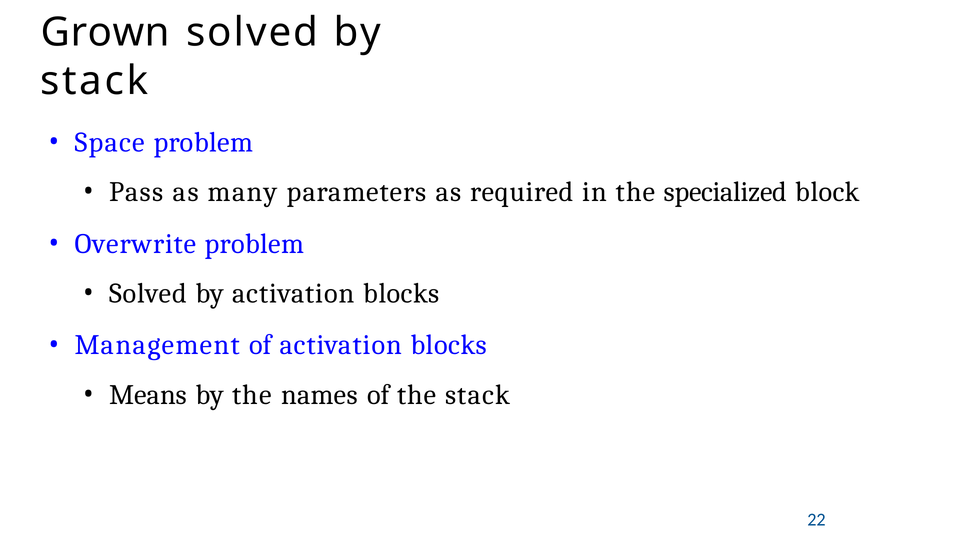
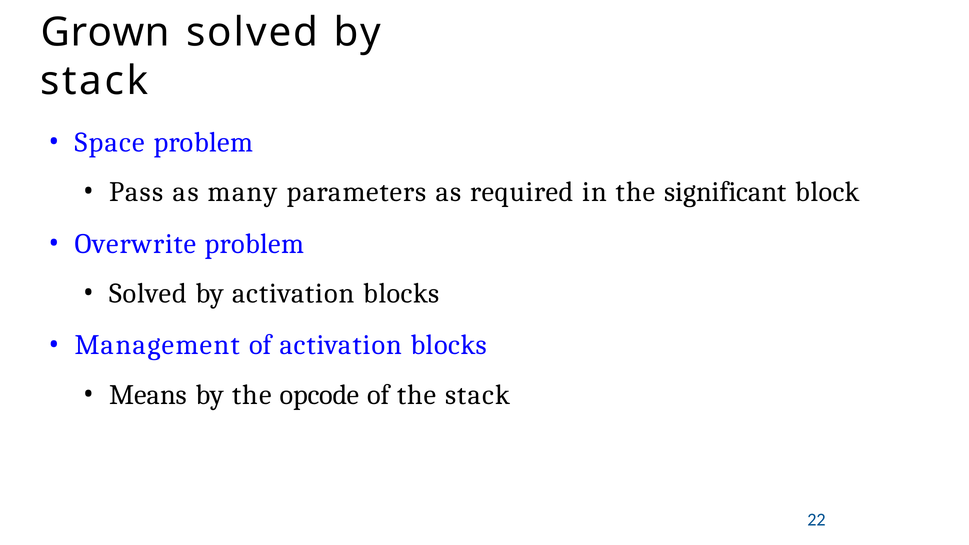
specialized: specialized -> significant (725, 192)
names: names -> opcode (320, 395)
